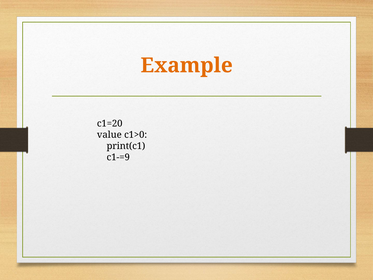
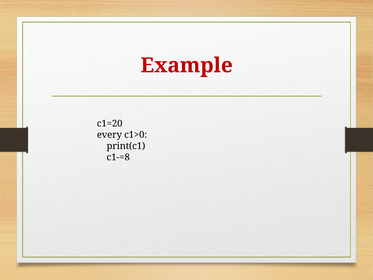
Example colour: orange -> red (187, 65)
value: value -> every (109, 135)
c1-=9: c1-=9 -> c1-=8 (118, 157)
